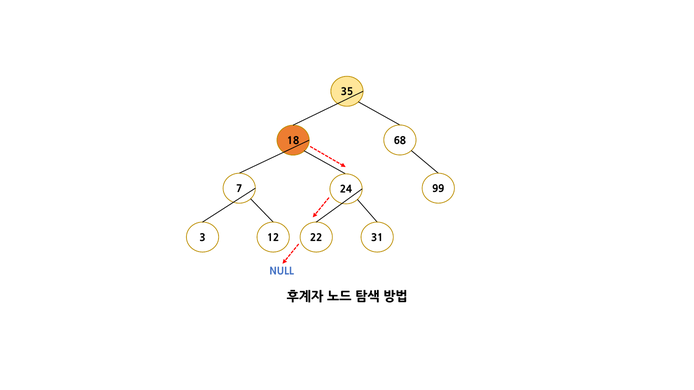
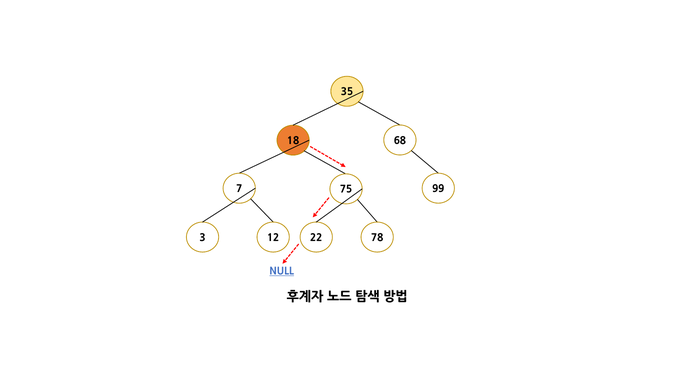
24: 24 -> 75 (346, 190)
31: 31 -> 78 (377, 238)
NULL underline: none -> present (282, 272)
